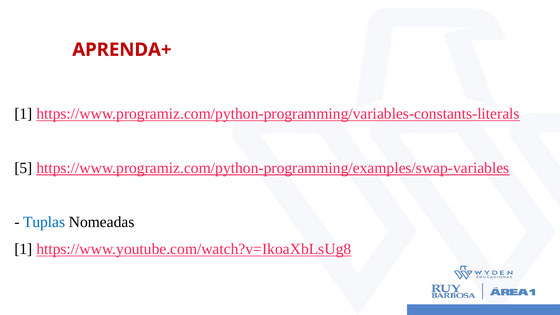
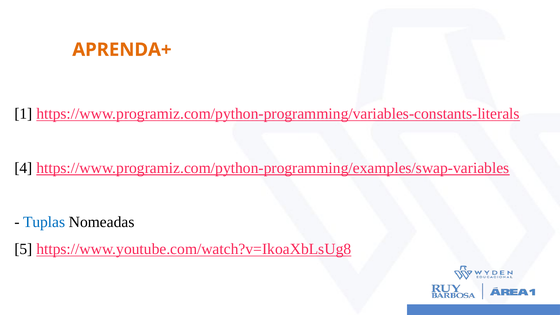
APRENDA+ colour: red -> orange (122, 50)
5: 5 -> 4 (23, 168)
1: 1 -> 5 (23, 249)
